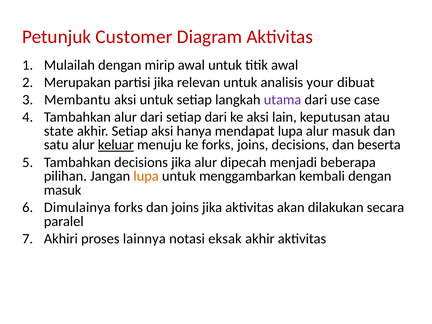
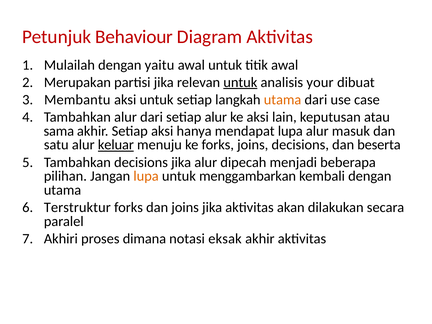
Customer: Customer -> Behaviour (134, 37)
mirip: mirip -> yaitu (160, 65)
untuk underline: none -> present (240, 82)
utama colour: purple -> orange (283, 100)
setiap dari: dari -> alur (216, 117)
state: state -> sama (59, 131)
masuk: masuk -> utama (63, 190)
Dimulainya: Dimulainya -> Terstruktur (77, 207)
lainnya: lainnya -> dimana (144, 239)
